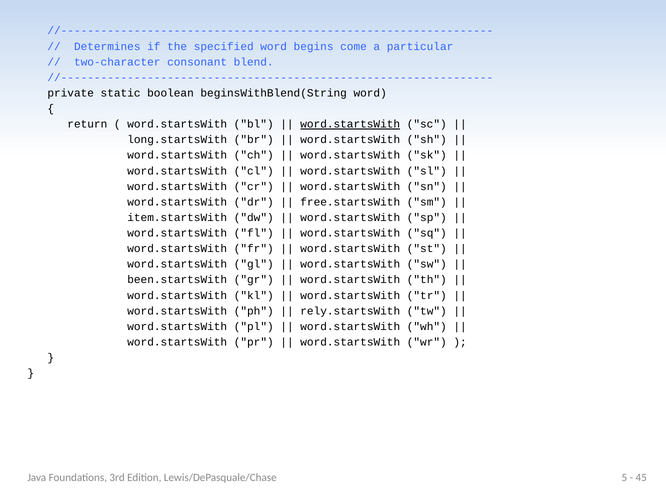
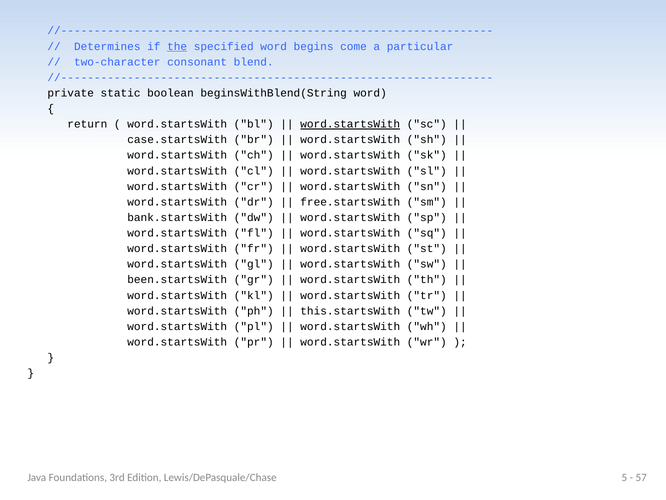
the underline: none -> present (177, 46)
long.startsWith: long.startsWith -> case.startsWith (177, 140)
item.startsWith: item.startsWith -> bank.startsWith (177, 217)
rely.startsWith: rely.startsWith -> this.startsWith (350, 311)
45: 45 -> 57 (641, 477)
